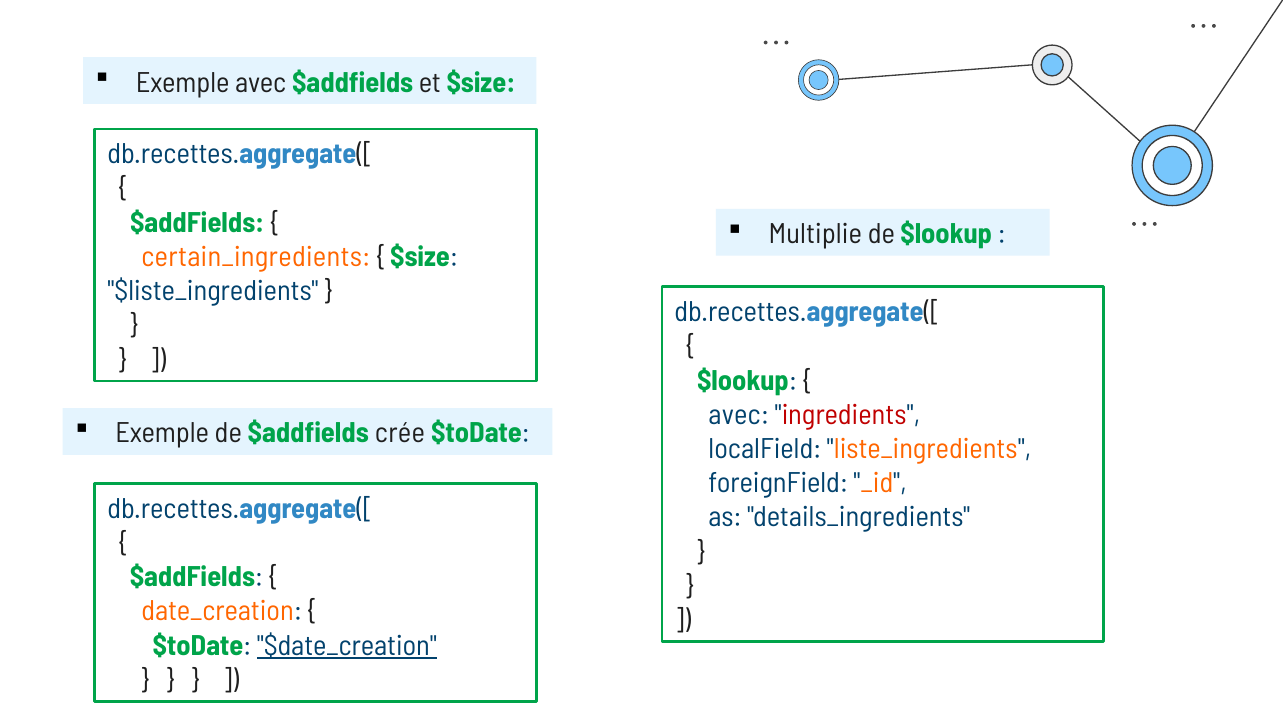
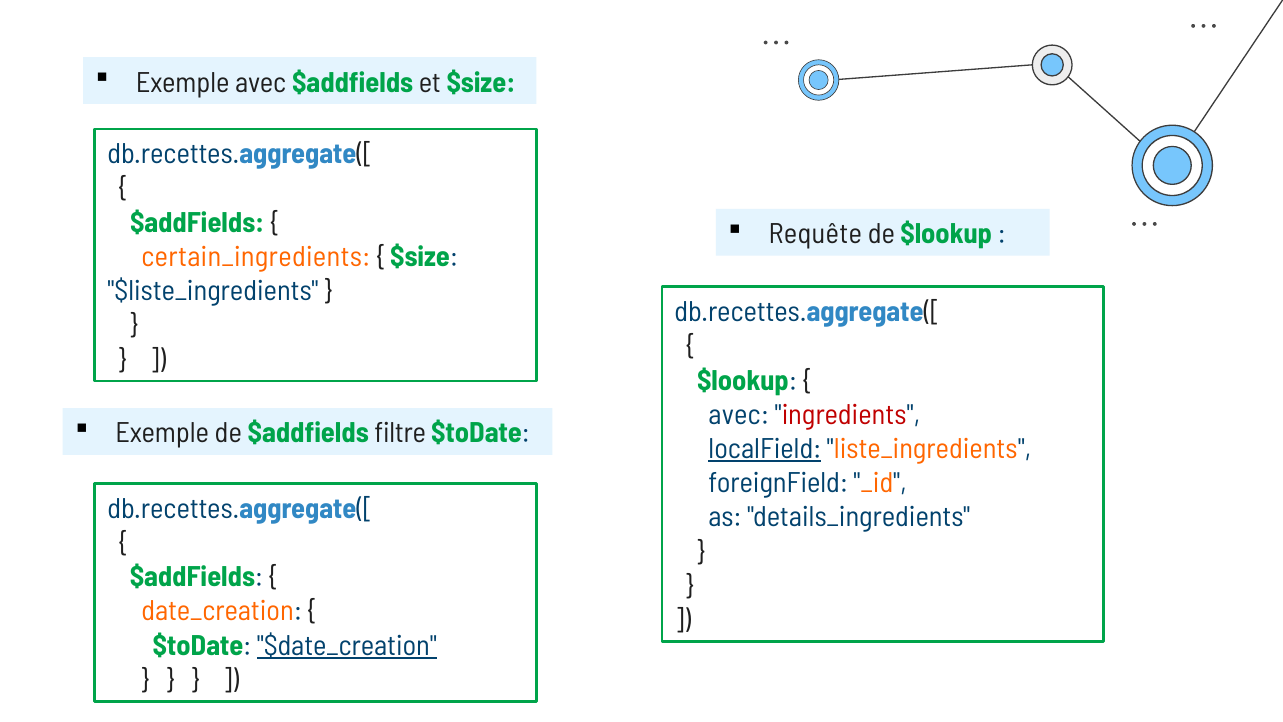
Multiplie: Multiplie -> Requête (815, 234)
crée: crée -> filtre (400, 433)
localField underline: none -> present (765, 449)
